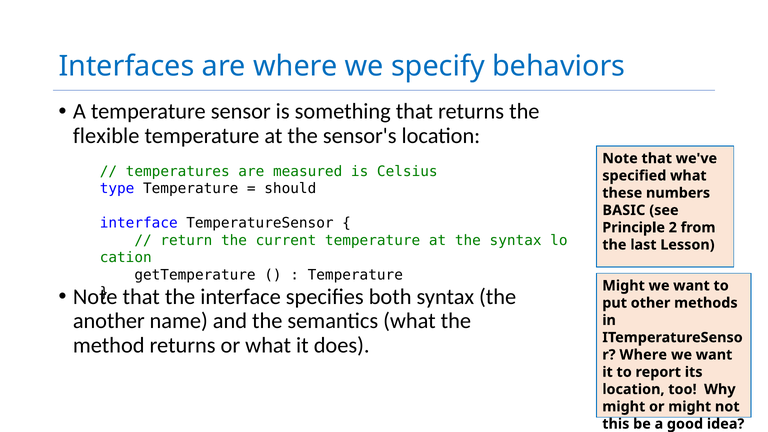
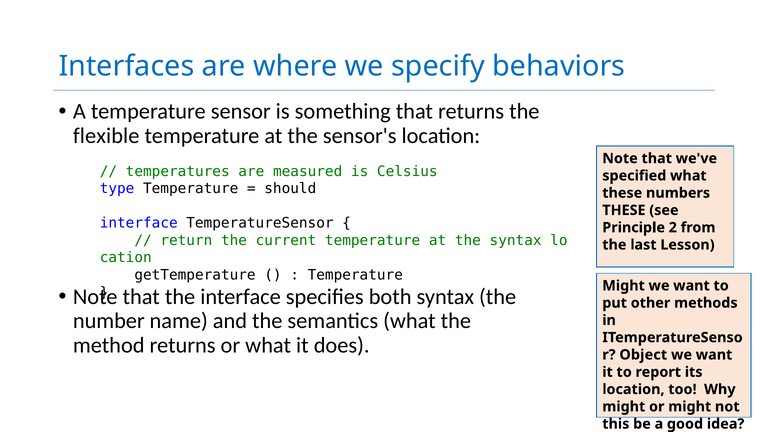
BASIC: BASIC -> THESE (624, 210)
another: another -> number (109, 321)
Where: Where -> Object (643, 355)
